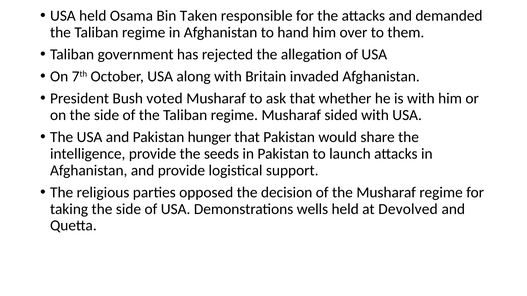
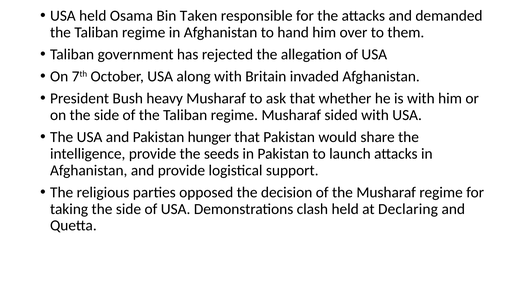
voted: voted -> heavy (165, 99)
wells: wells -> clash (312, 209)
Devolved: Devolved -> Declaring (408, 209)
